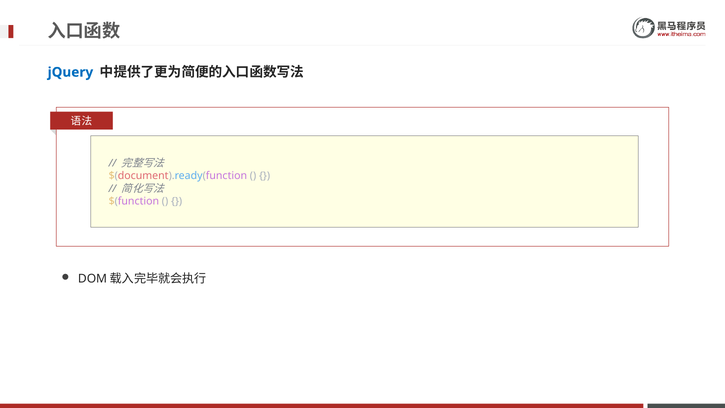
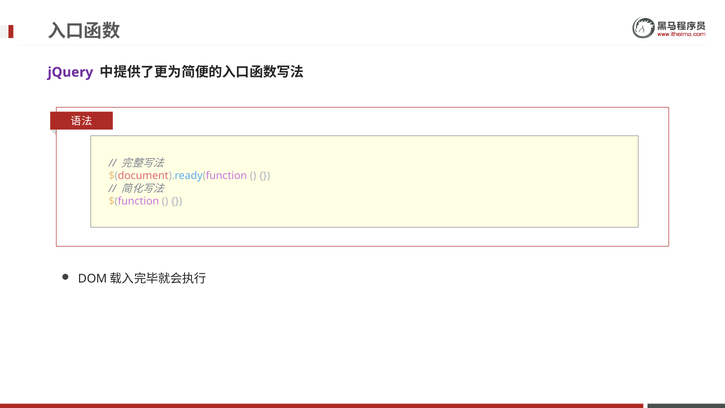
jQuery colour: blue -> purple (70, 72)
